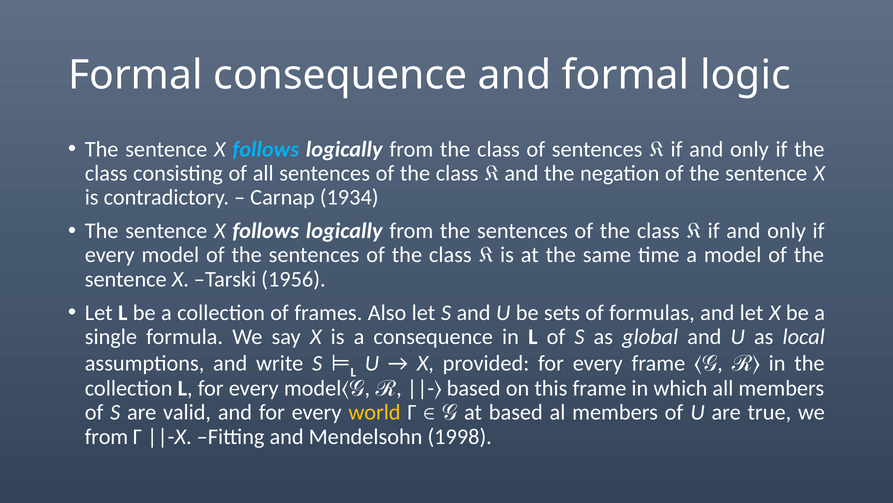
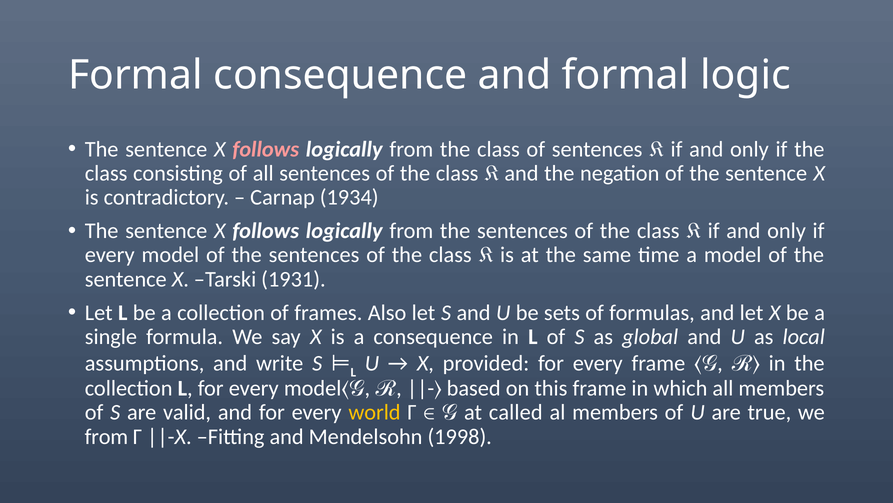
follows colour: light blue -> pink (266, 149)
1956: 1956 -> 1931 (293, 279)
at based: based -> called (516, 412)
